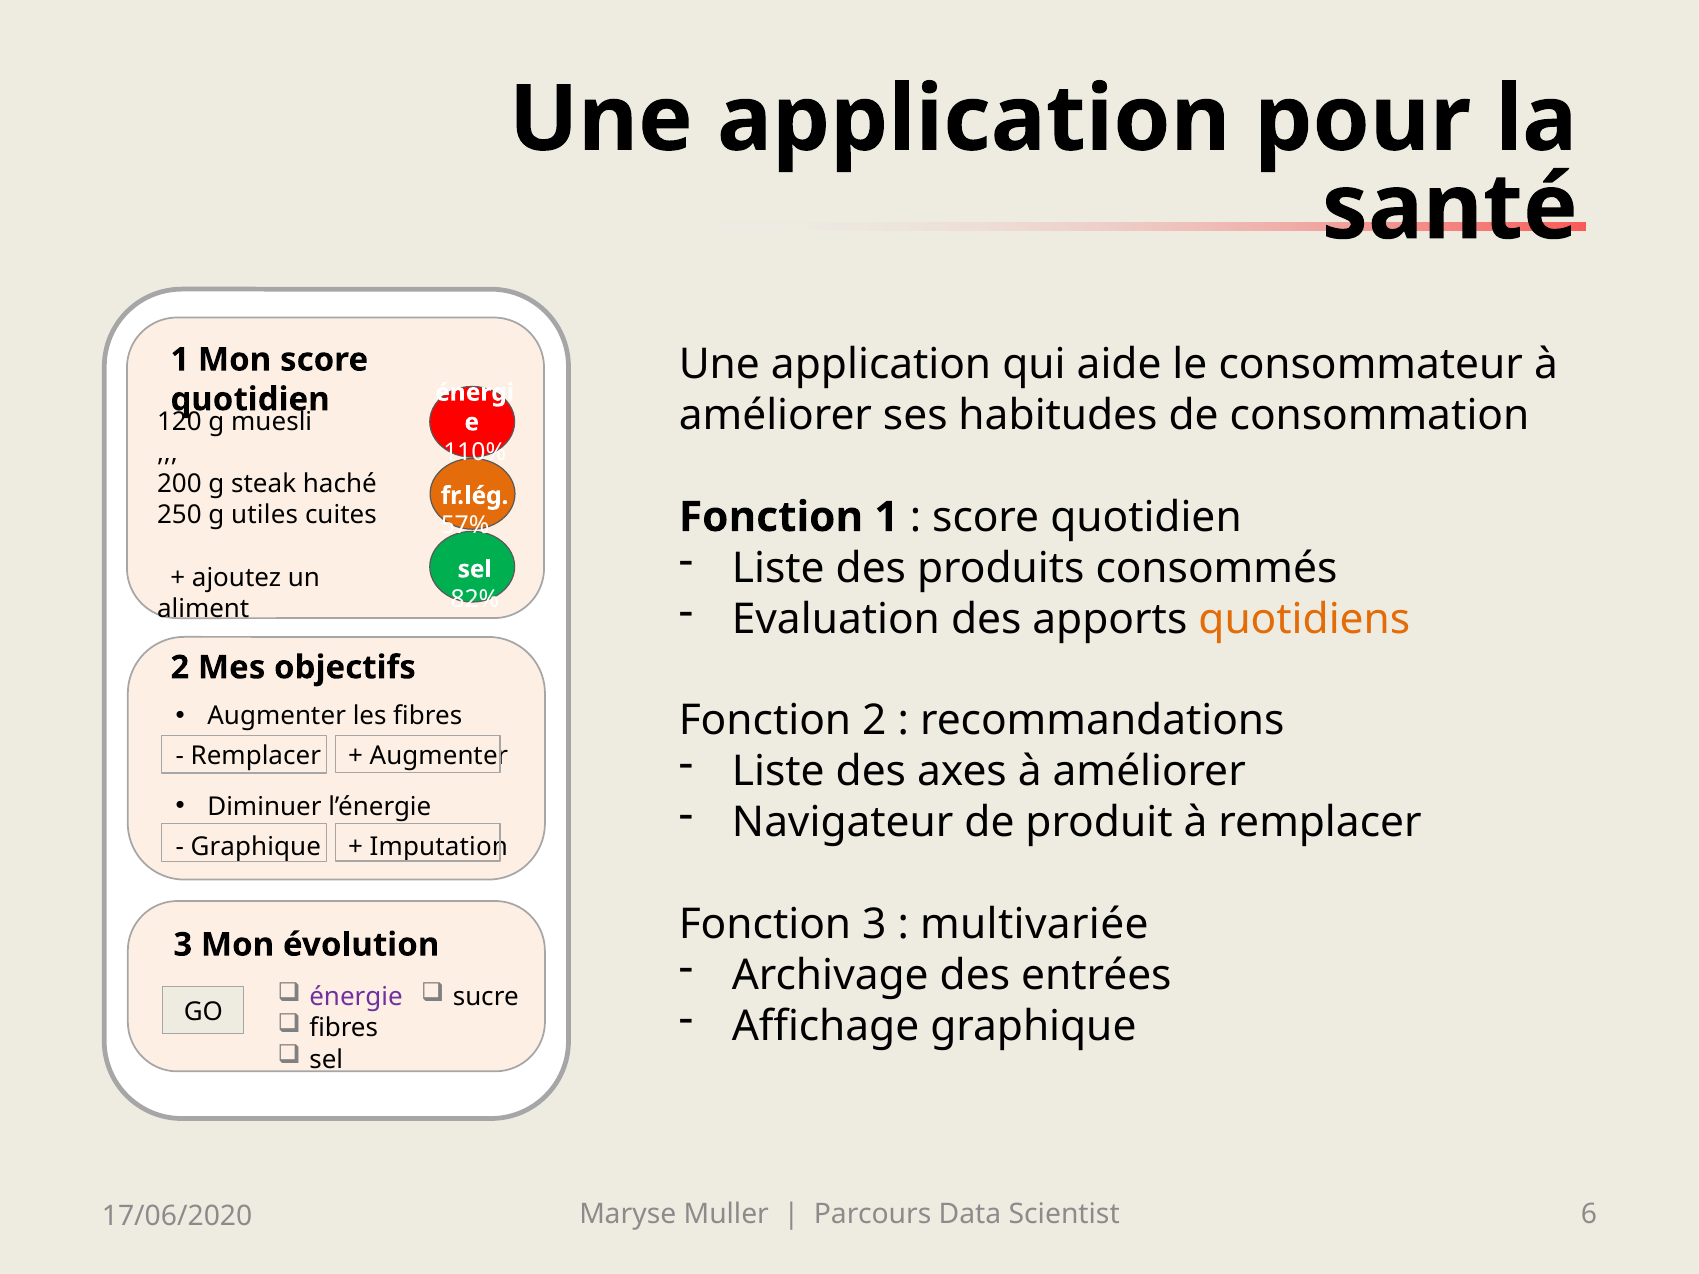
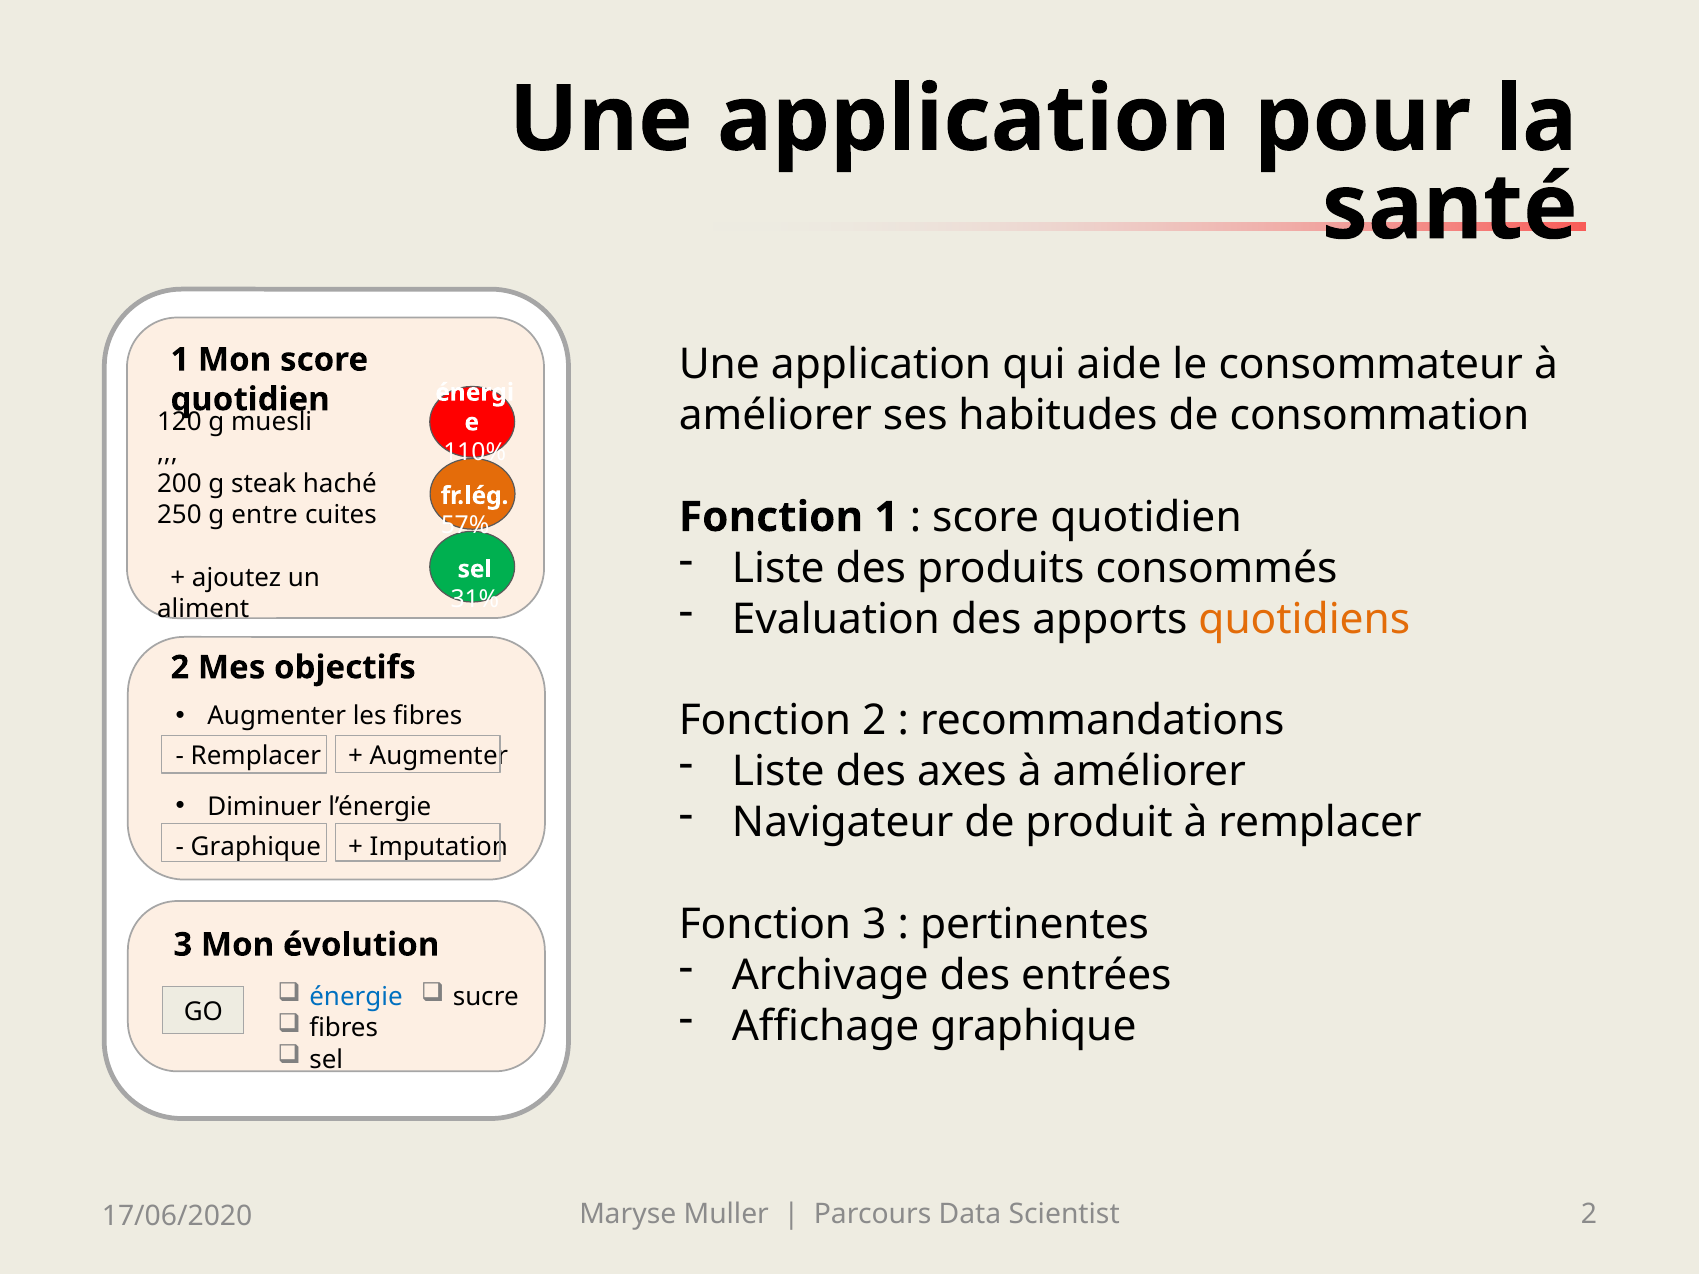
utiles: utiles -> entre (265, 516)
82%: 82% -> 31% (475, 599)
multivariée: multivariée -> pertinentes (1035, 925)
énergie colour: purple -> blue (356, 997)
Scientist 6: 6 -> 2 (1589, 1215)
